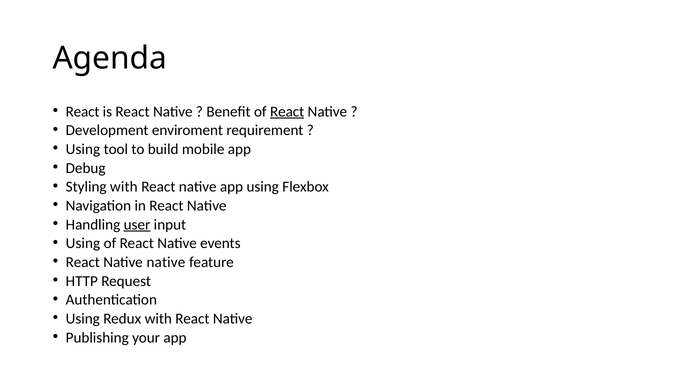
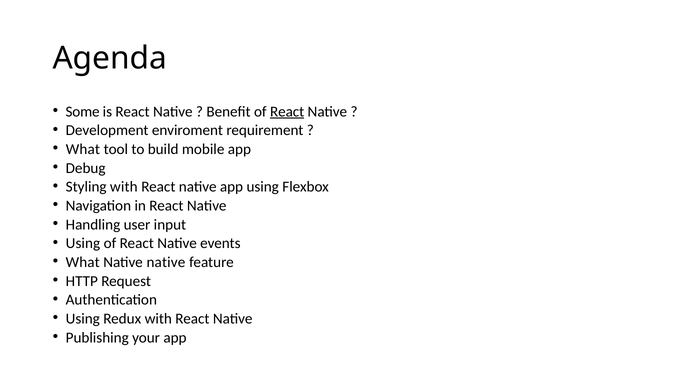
React: React -> Some (83, 112)
Using: Using -> What (83, 149)
user underline: present -> none (137, 225)
React: React -> What (83, 262)
